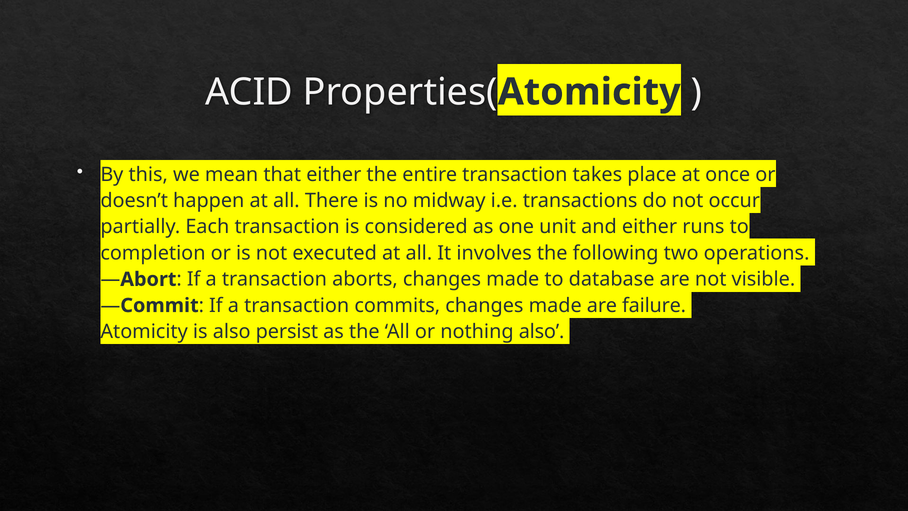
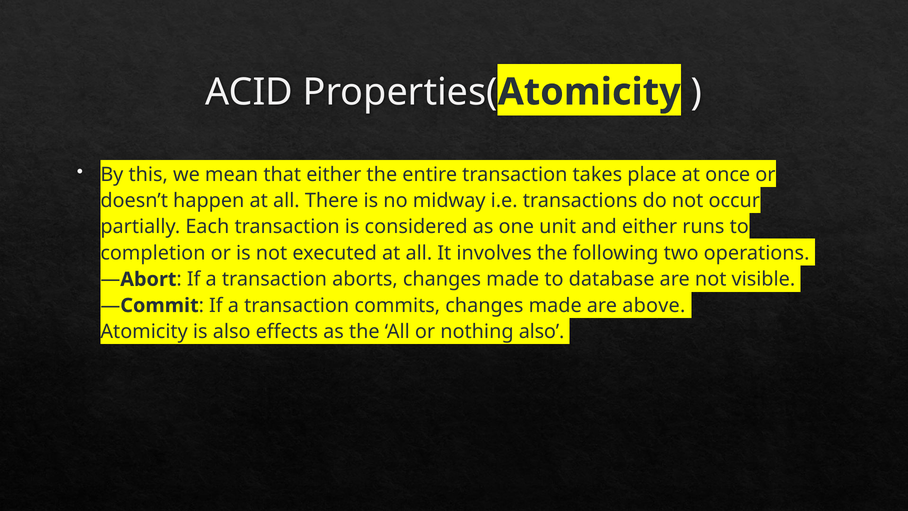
failure: failure -> above (654, 305)
persist: persist -> effects (287, 332)
